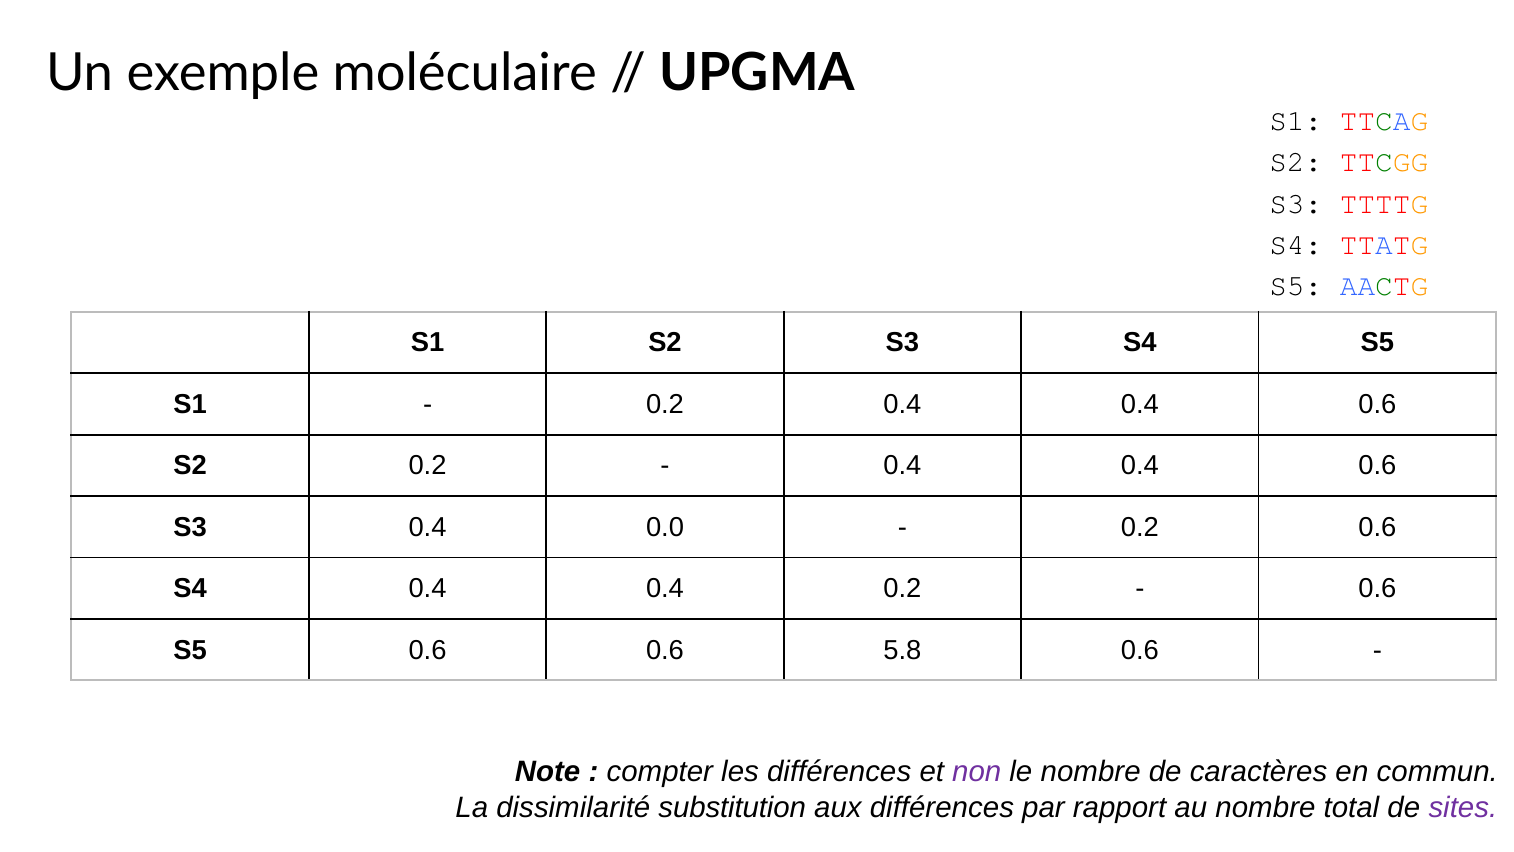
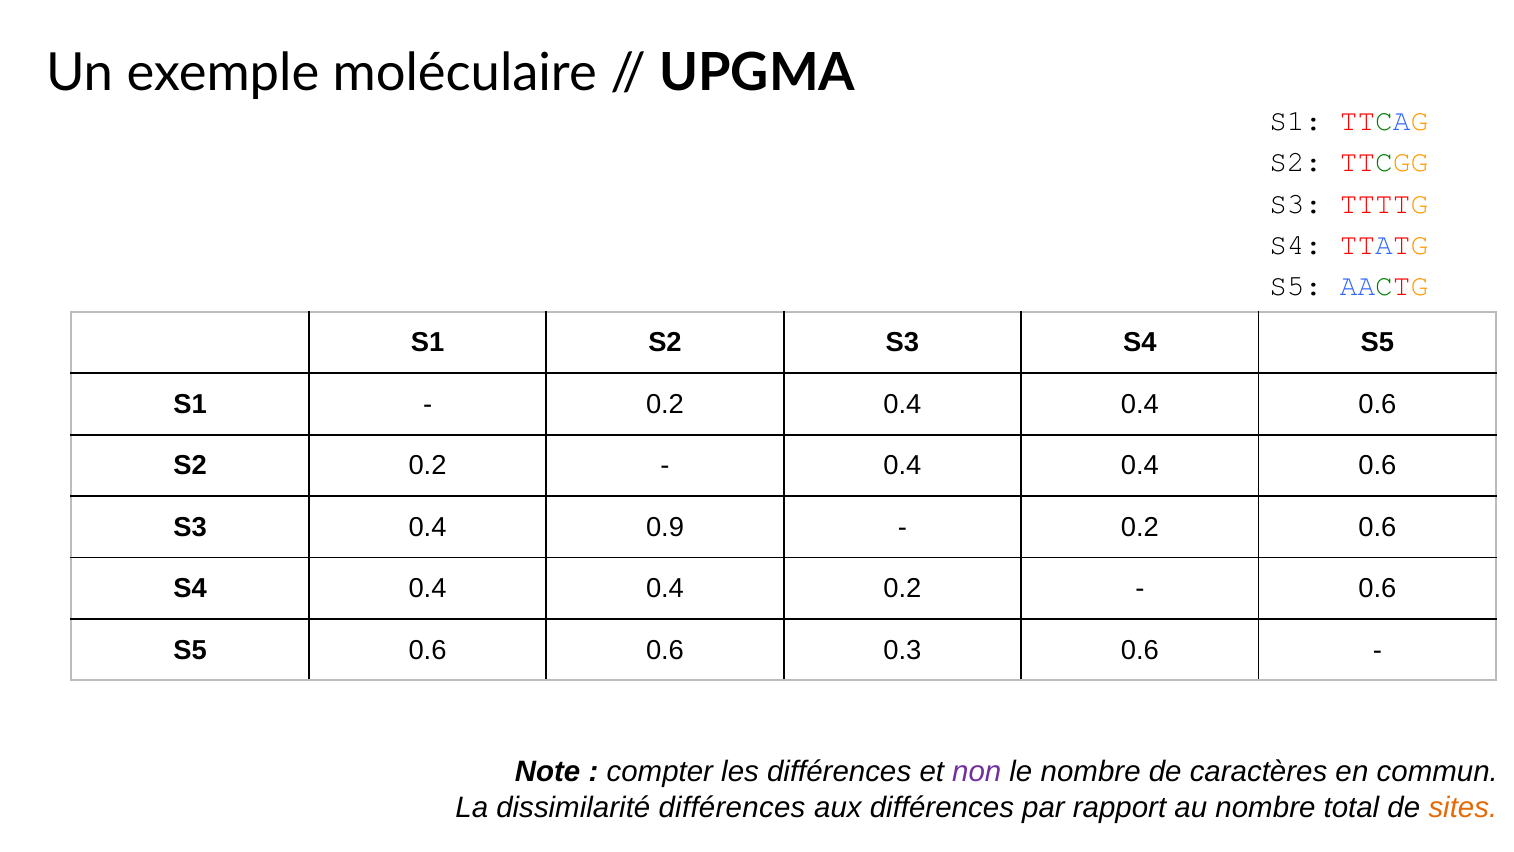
0.0: 0.0 -> 0.9 (665, 527)
5.8: 5.8 -> 0.3 (902, 650)
dissimilarité substitution: substitution -> différences (732, 807)
sites colour: purple -> orange (1463, 807)
